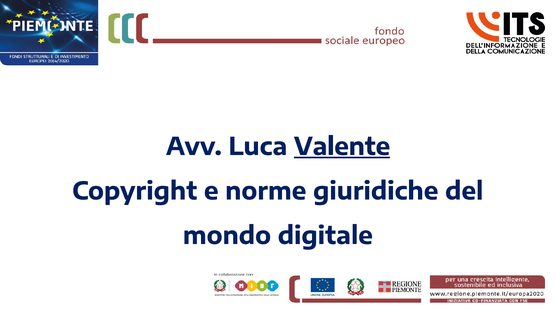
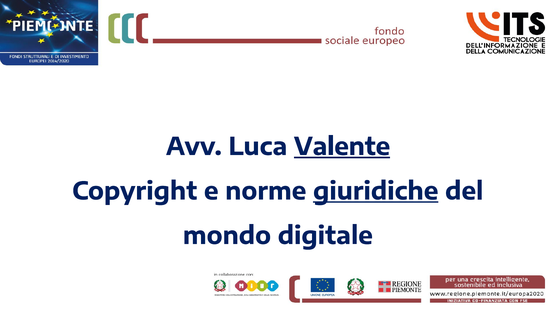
giuridiche underline: none -> present (376, 191)
